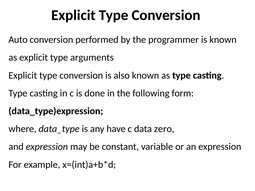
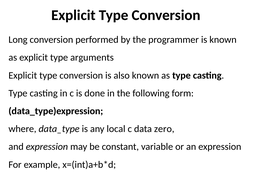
Auto: Auto -> Long (18, 40)
have: have -> local (116, 129)
